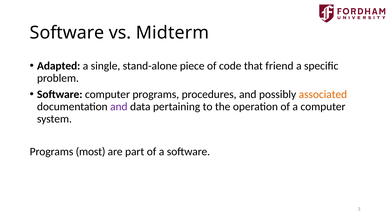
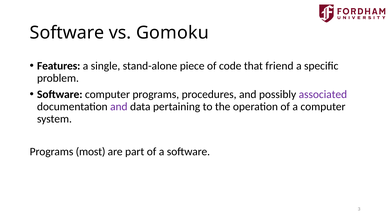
Midterm: Midterm -> Gomoku (172, 33)
Adapted: Adapted -> Features (59, 66)
associated colour: orange -> purple (323, 95)
